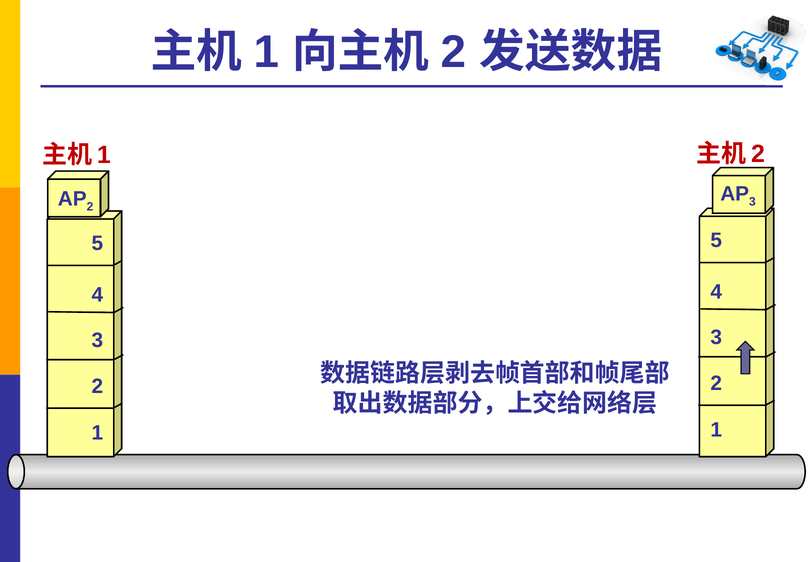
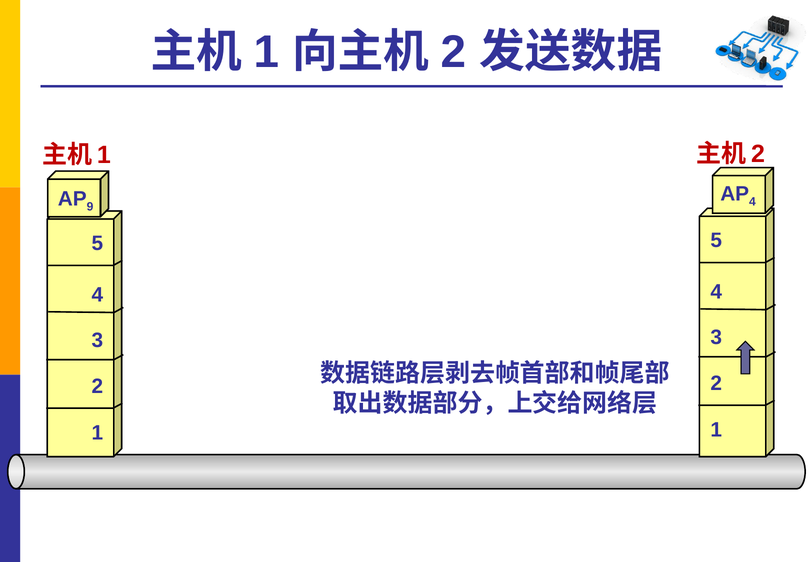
3: 3 -> 4 (752, 202)
2: 2 -> 9 (90, 207)
